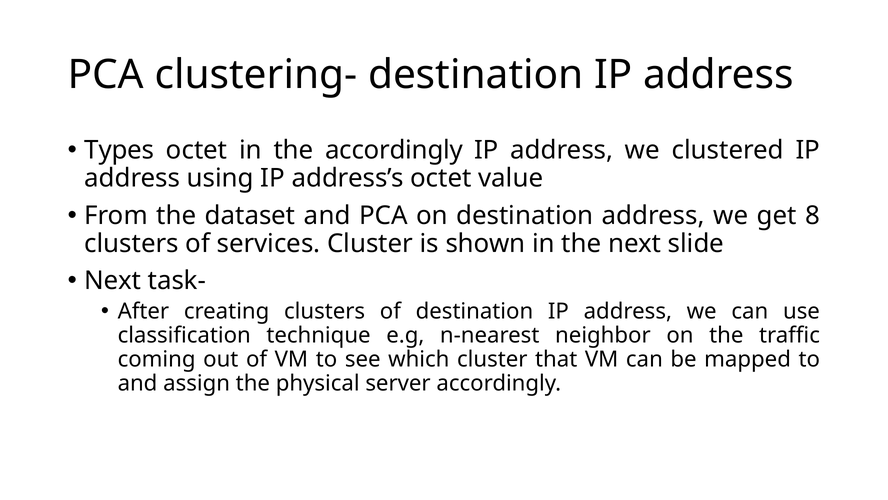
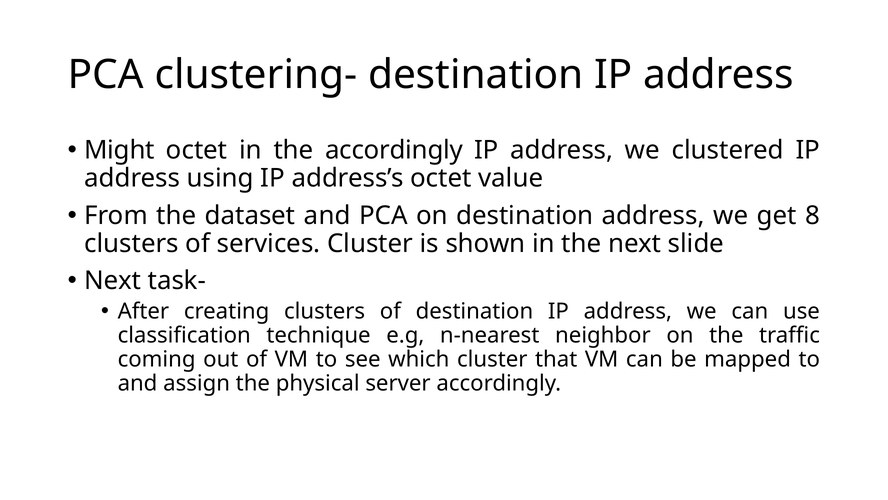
Types: Types -> Might (119, 150)
